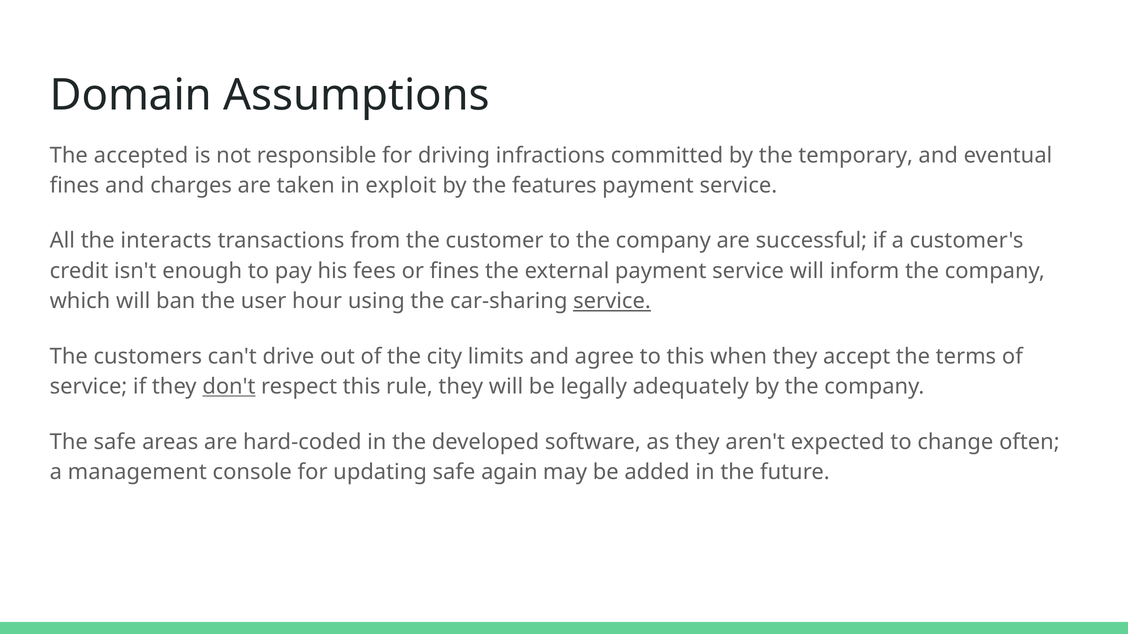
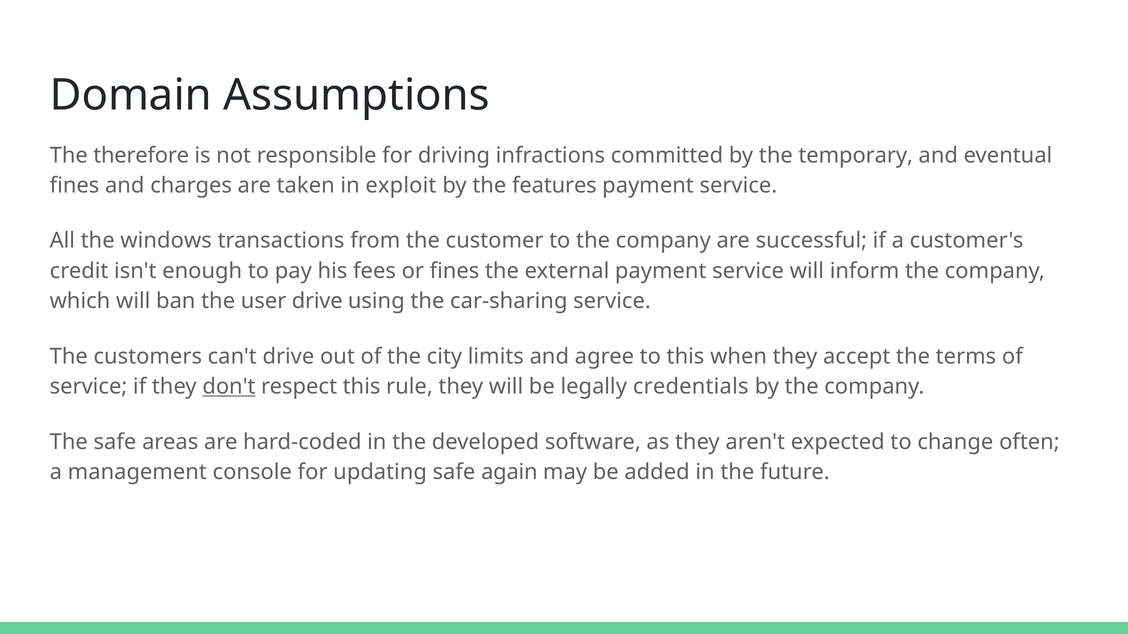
accepted: accepted -> therefore (141, 155)
interacts: interacts -> windows (166, 241)
user hour: hour -> drive (317, 301)
service underline: present -> none (612, 301)
adequately: adequately -> credentials (691, 387)
